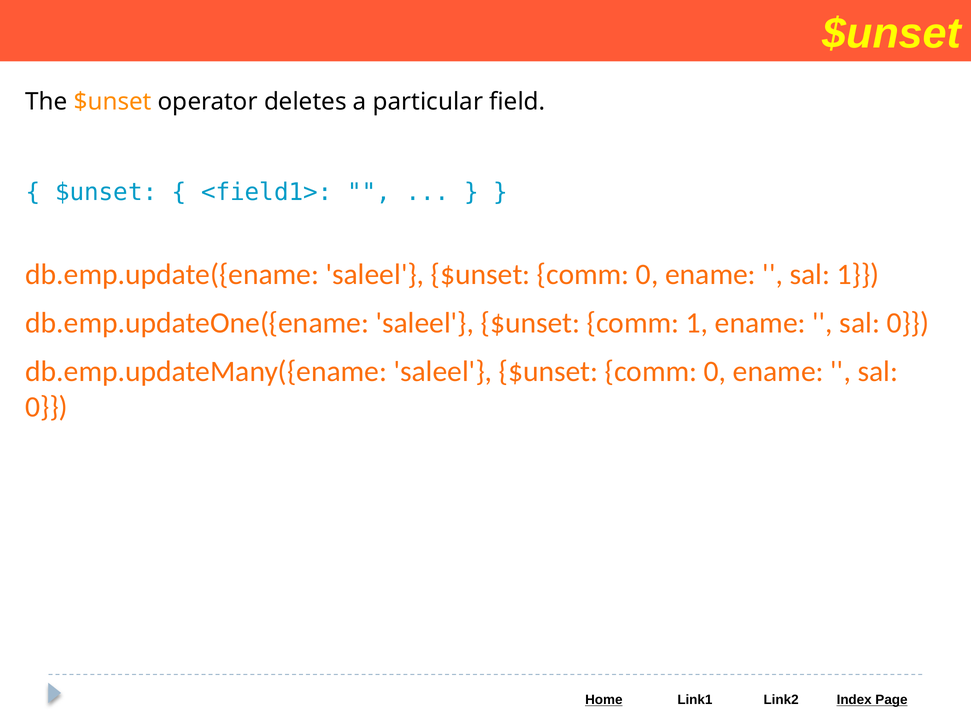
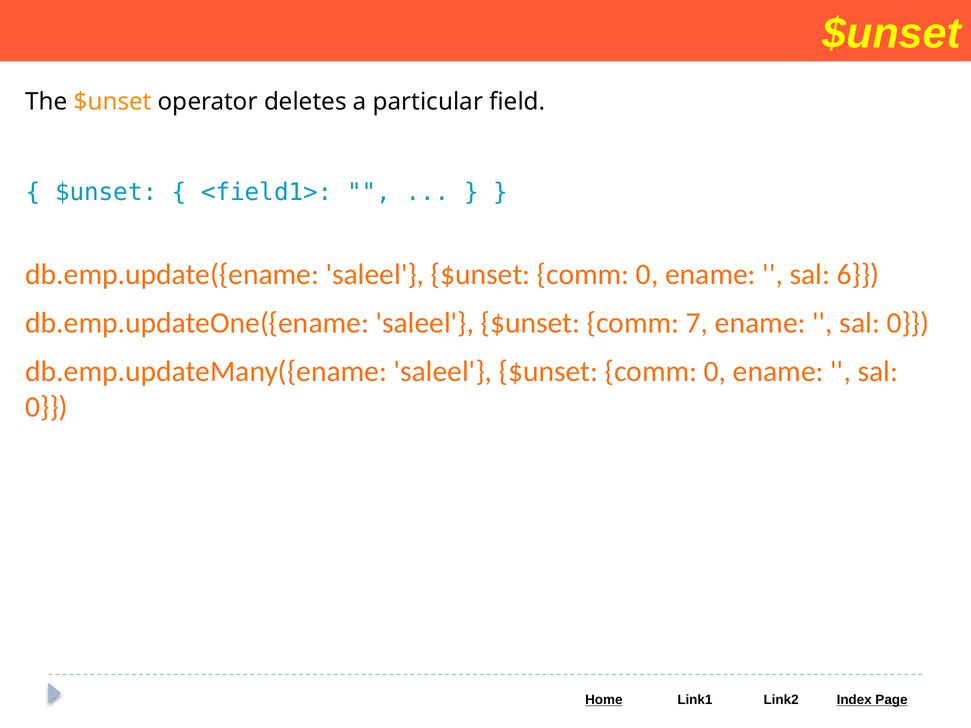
sal 1: 1 -> 6 (858, 275)
comm 1: 1 -> 7 (697, 323)
